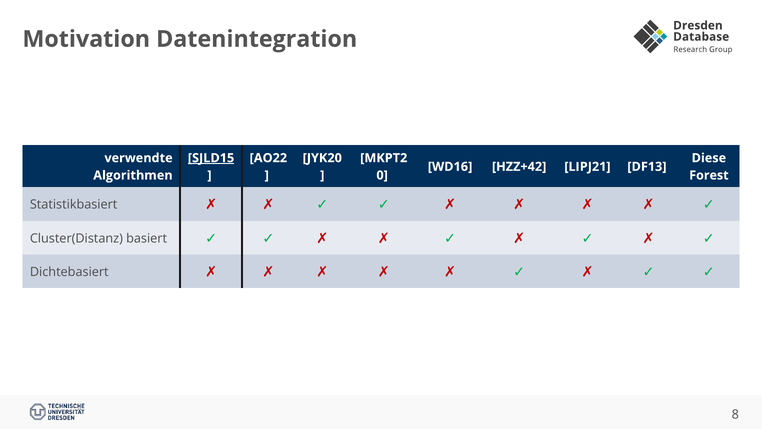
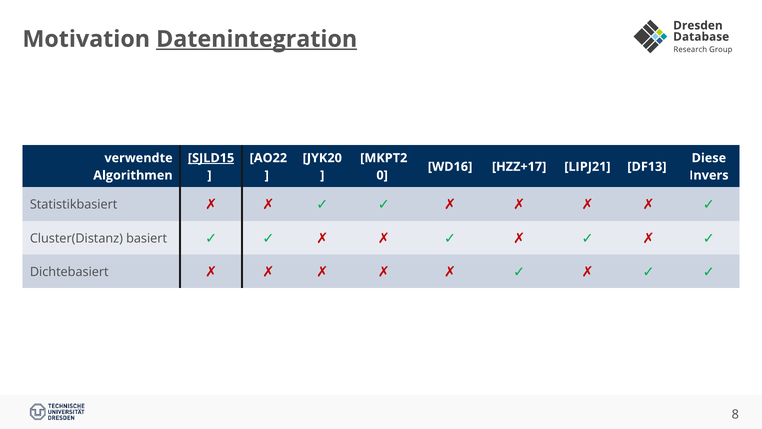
Datenintegration underline: none -> present (257, 39)
HZZ+42: HZZ+42 -> HZZ+17 (519, 167)
Forest: Forest -> Invers (709, 175)
